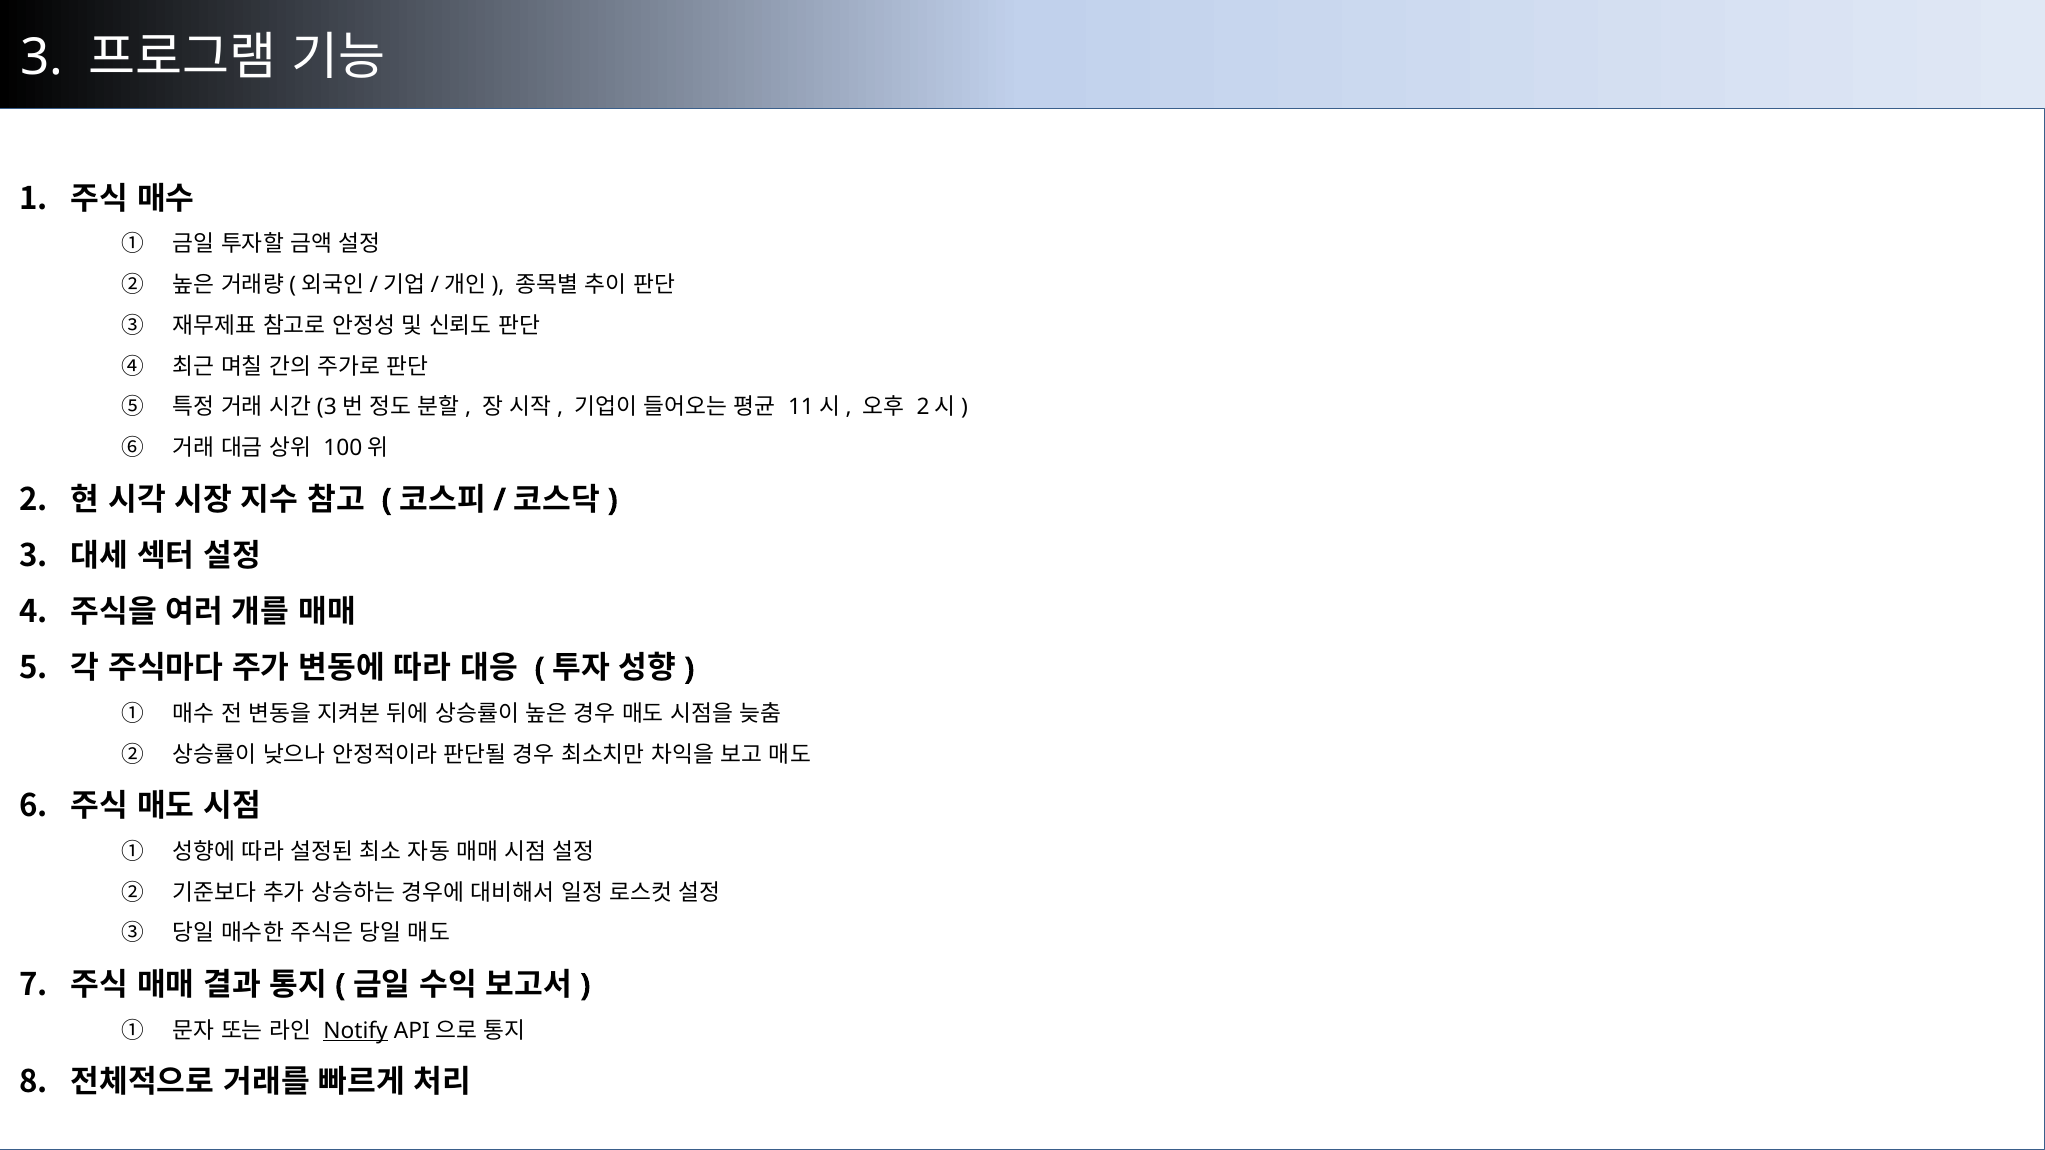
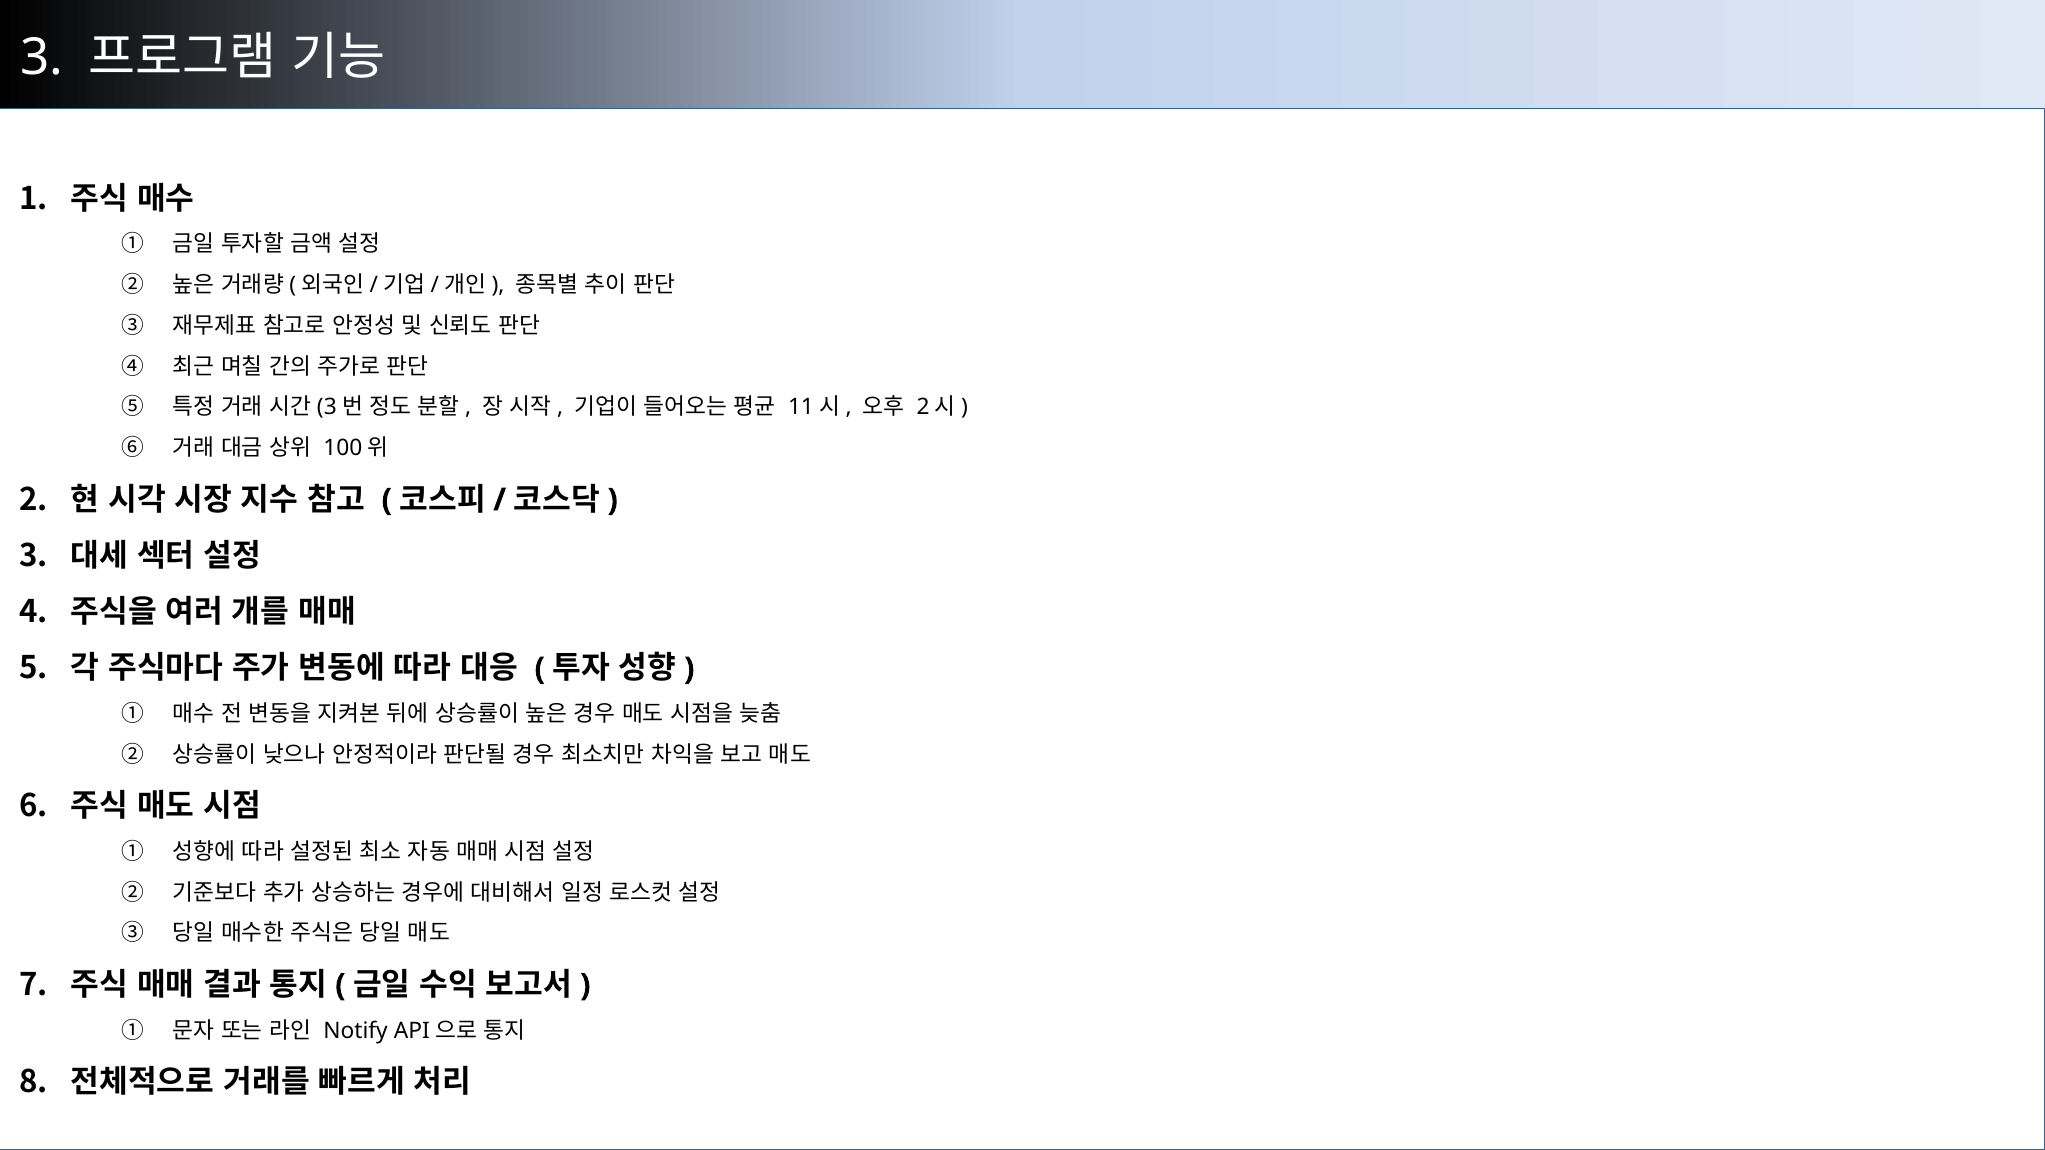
Notify underline: present -> none (356, 1031)
